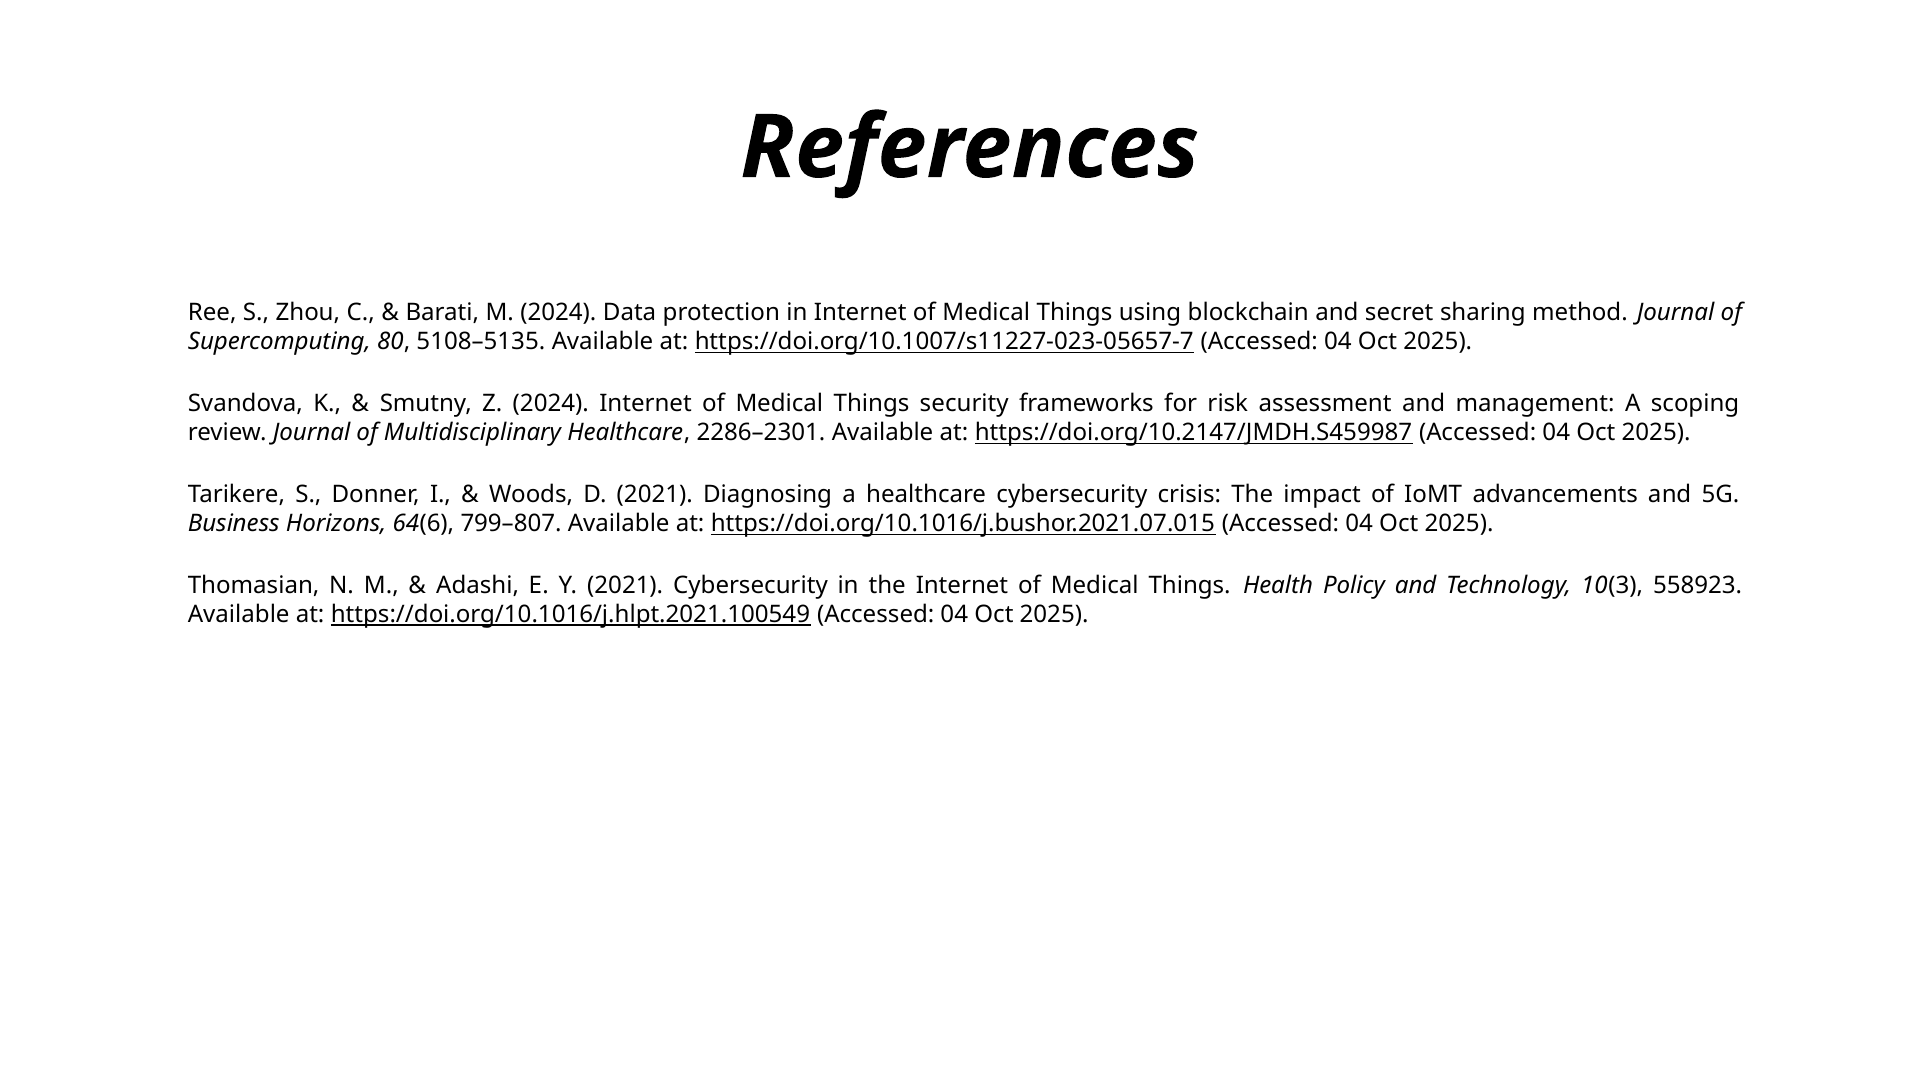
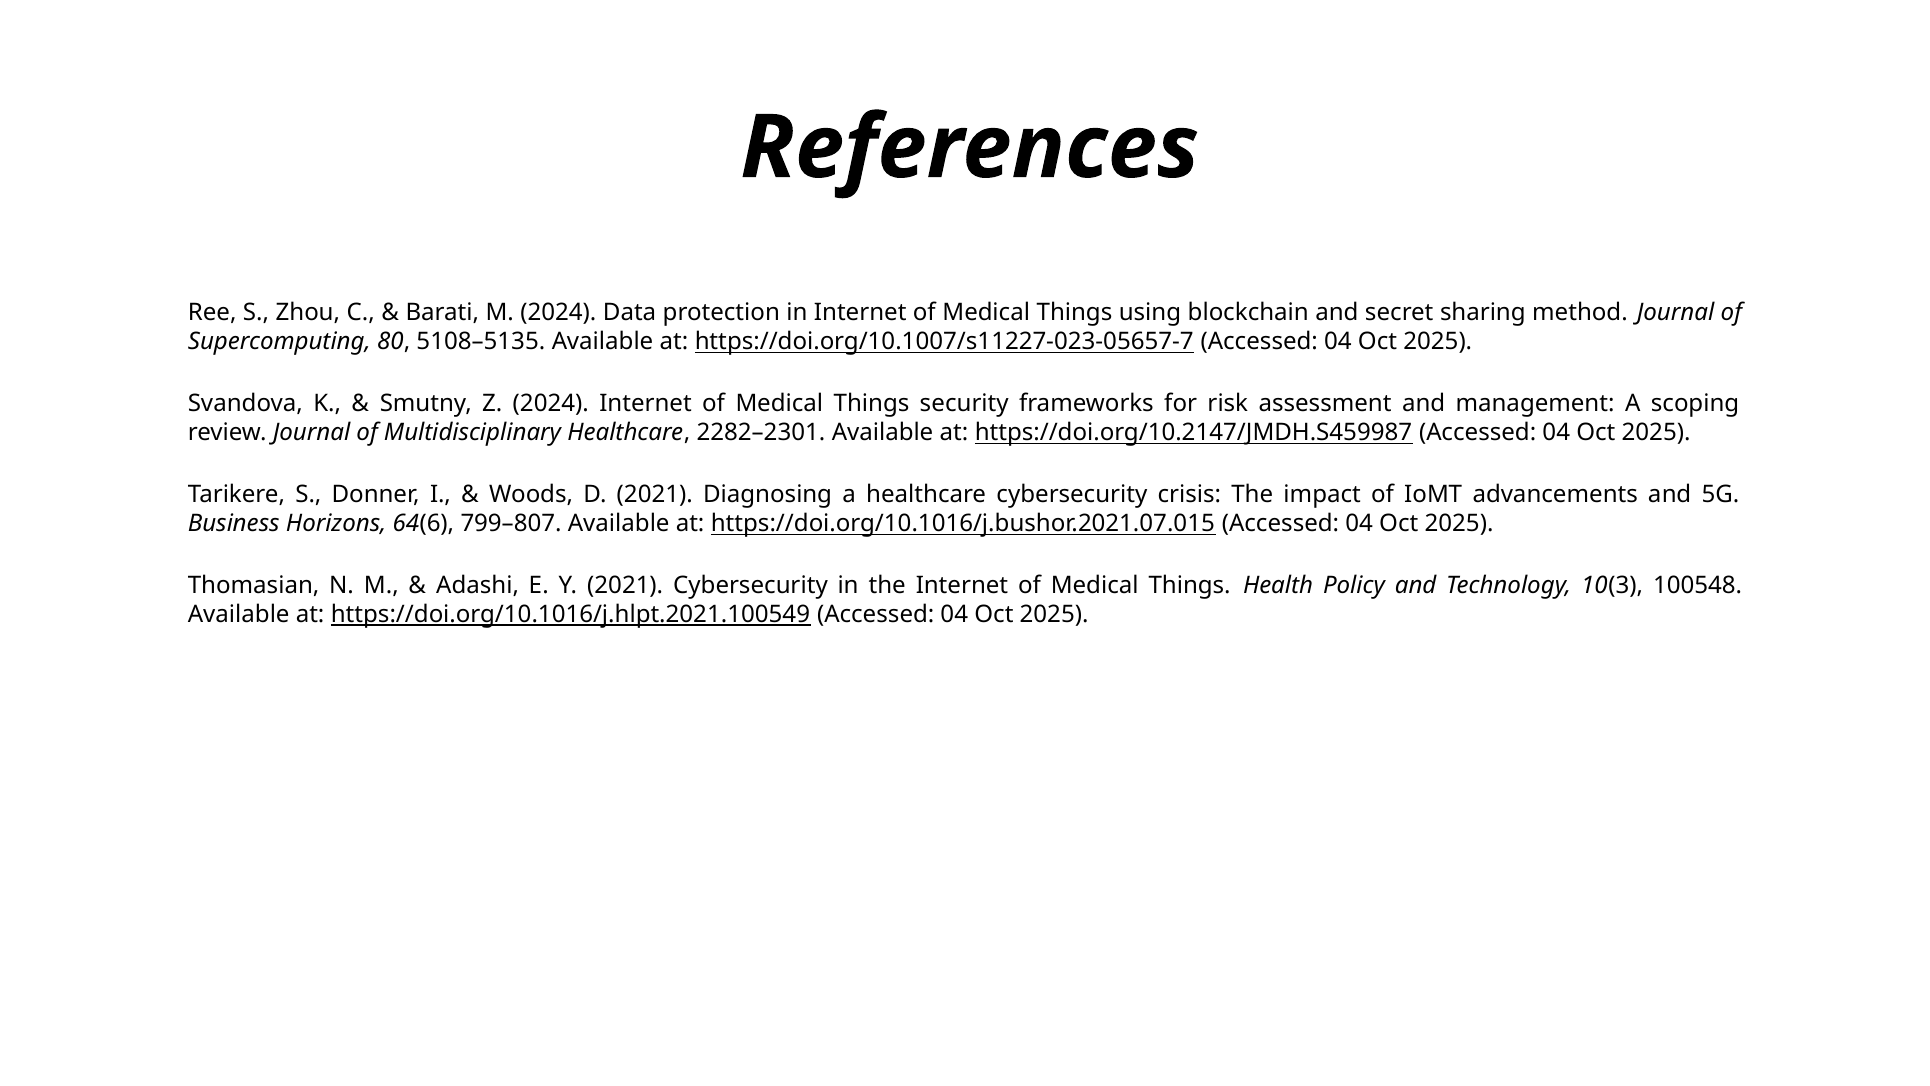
2286–2301: 2286–2301 -> 2282–2301 (761, 432)
558923: 558923 -> 100548 (1698, 585)
